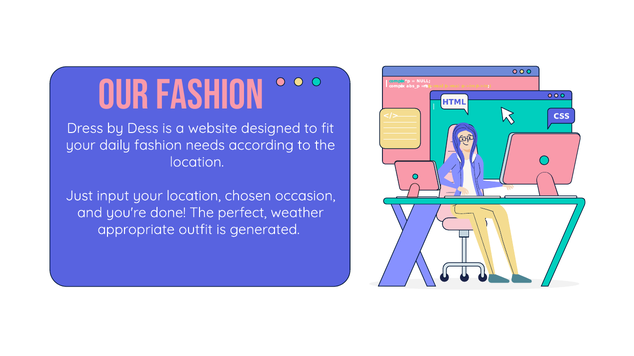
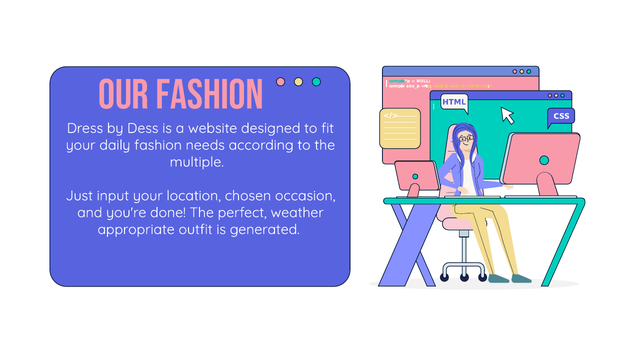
location: location -> multiple (197, 162)
